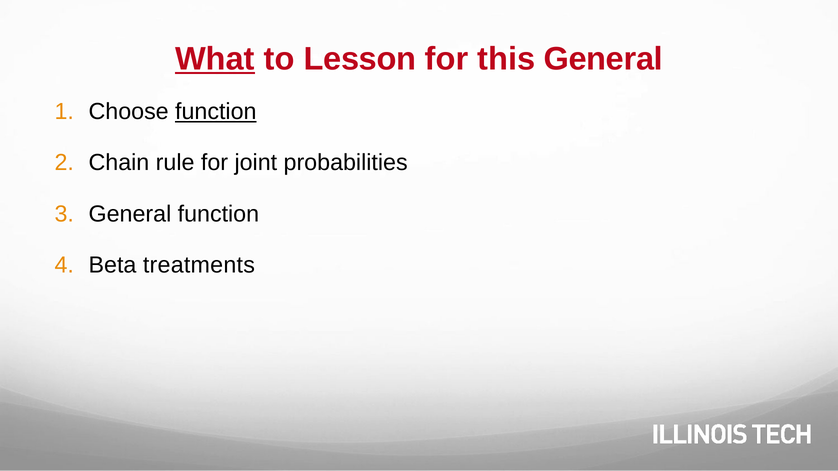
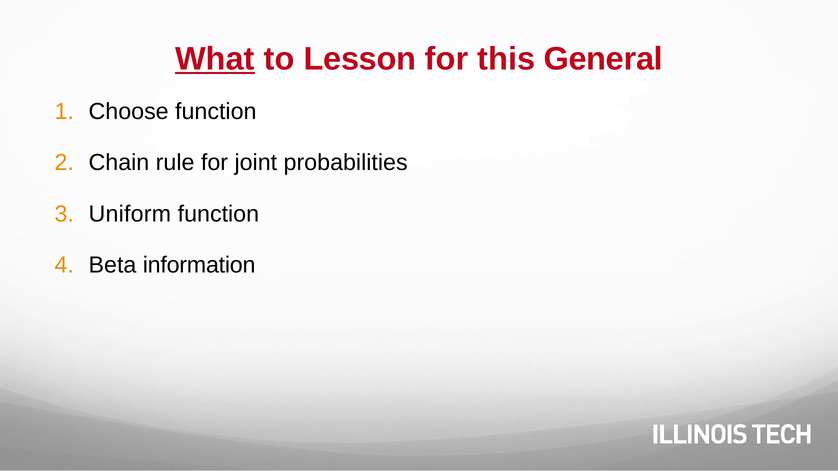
function underline: present -> none (216, 112)
General: General -> Uniform (130, 214)
treatments: treatments -> information (199, 265)
